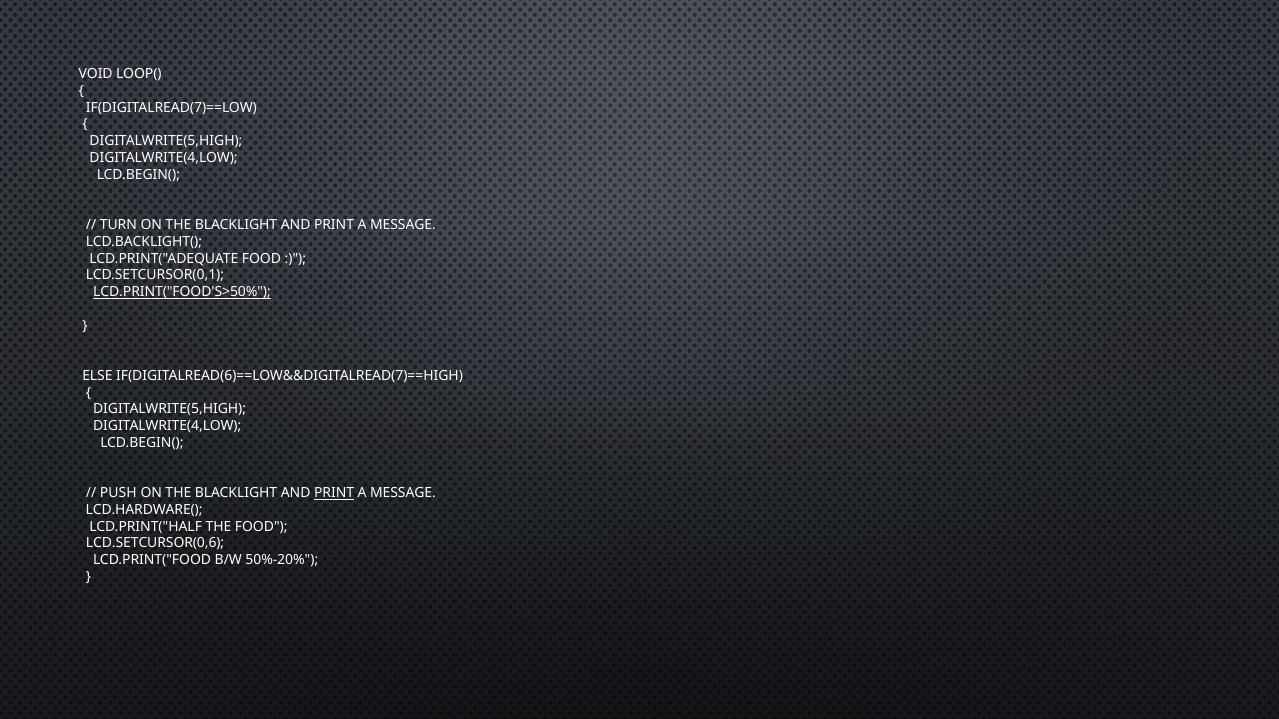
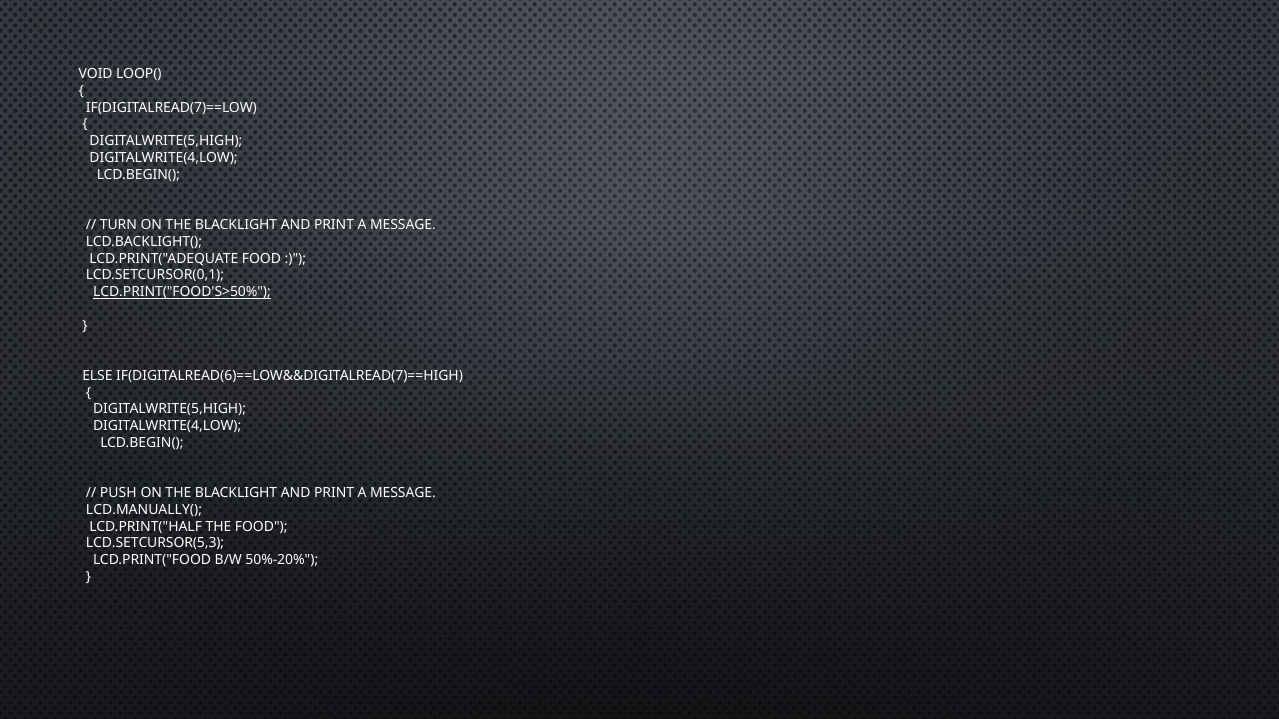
PRINT underline: present -> none (334, 493)
LCD.HARDWARE(: LCD.HARDWARE( -> LCD.MANUALLY( (144, 510)
LCD.SETCURSOR(0,6: LCD.SETCURSOR(0,6 -> LCD.SETCURSOR(5,3 (155, 544)
